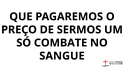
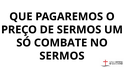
SANGUE: SANGUE -> SERMOS (62, 56)
